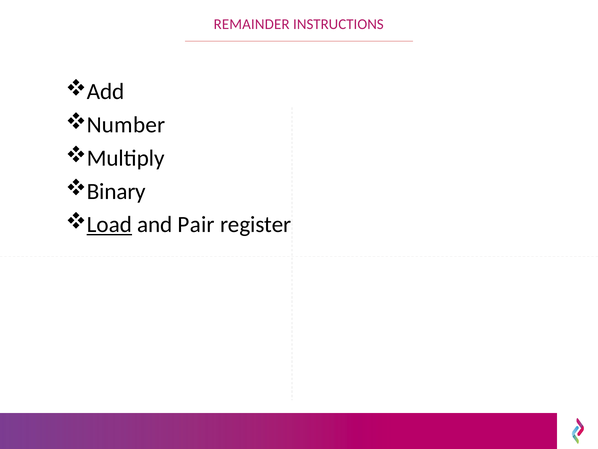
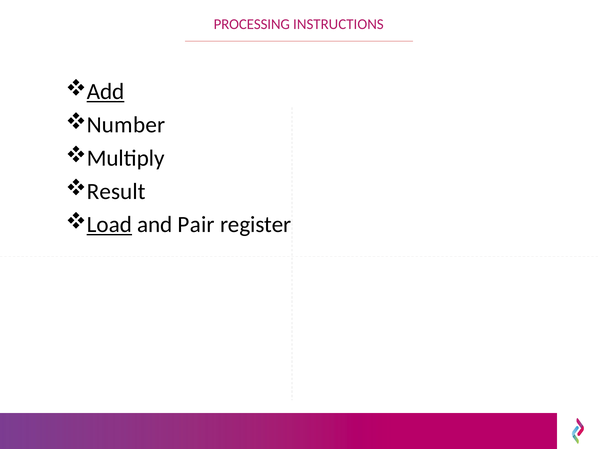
REMAINDER: REMAINDER -> PROCESSING (252, 24)
Add underline: none -> present (106, 91)
Binary: Binary -> Result (116, 191)
